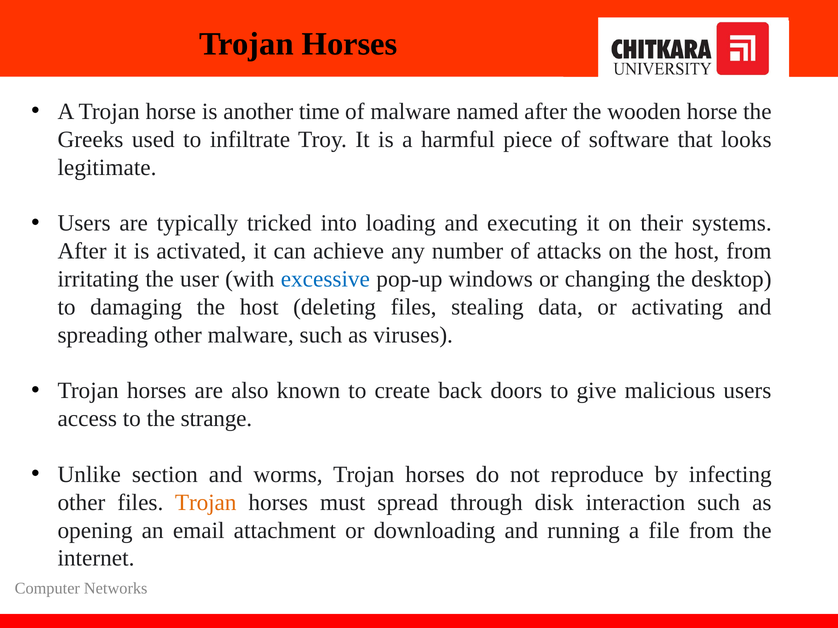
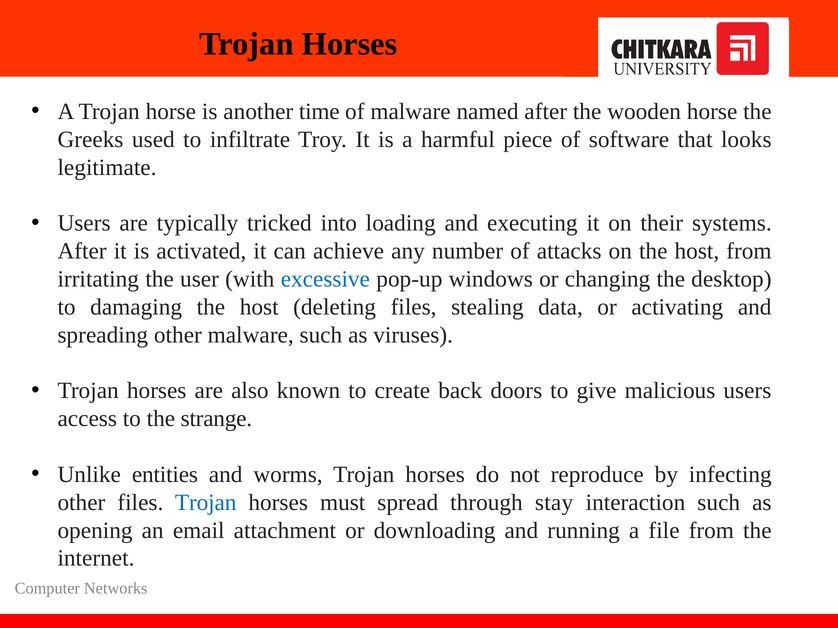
section: section -> entities (165, 475)
Trojan colour: orange -> blue (206, 503)
disk: disk -> stay (554, 503)
